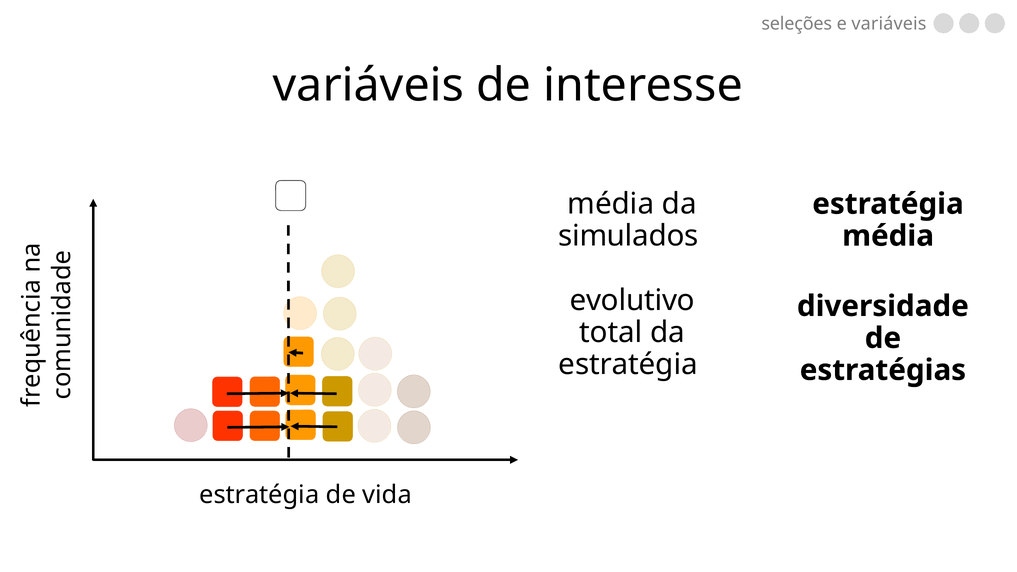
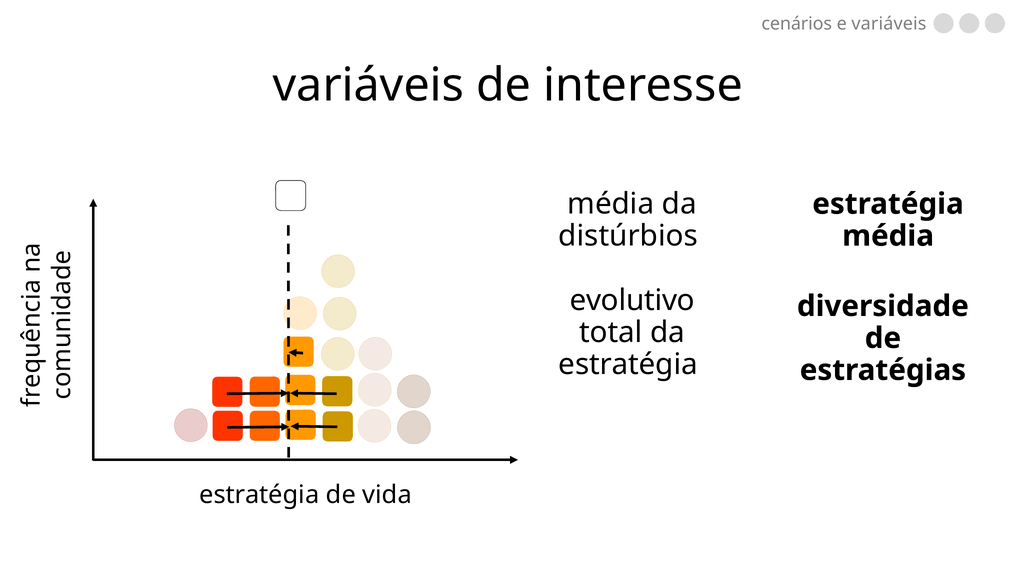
seleções: seleções -> cenários (797, 24)
simulados: simulados -> distúrbios (628, 236)
